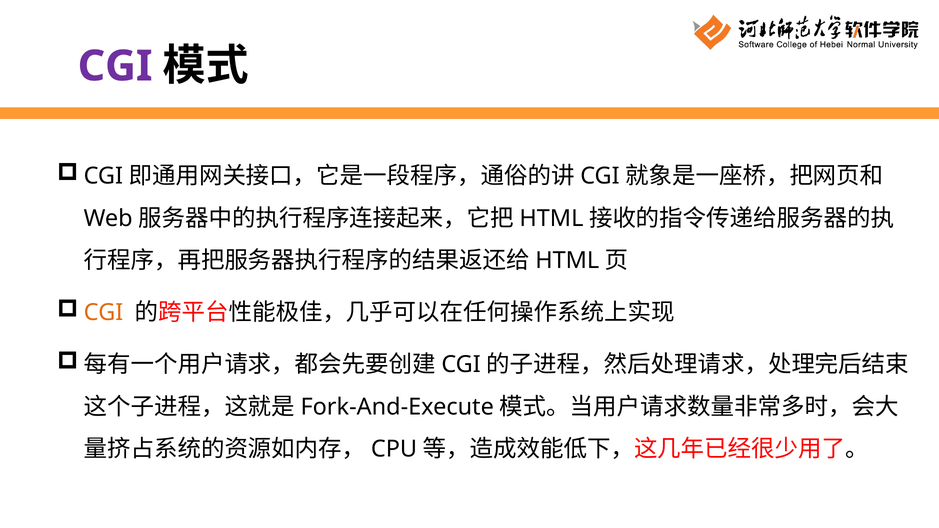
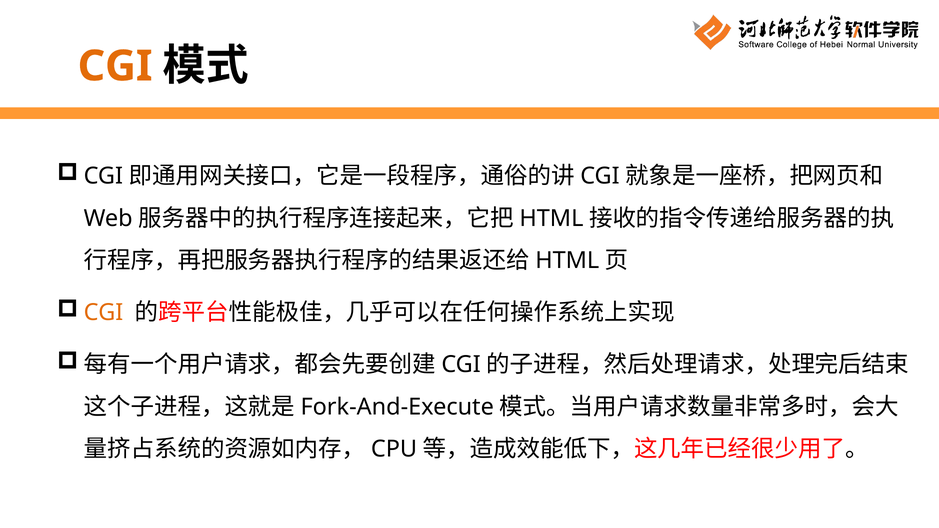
CGI colour: purple -> orange (115, 66)
